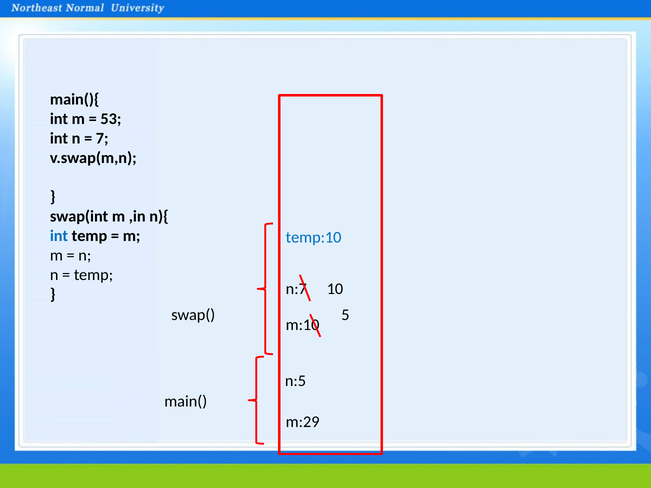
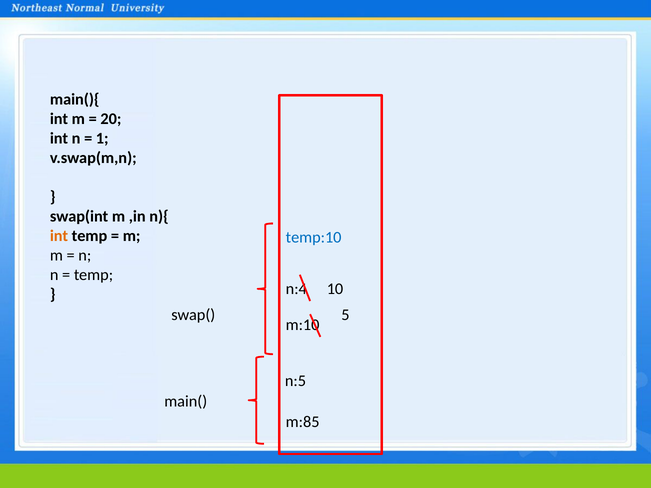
53: 53 -> 20 (111, 119)
7: 7 -> 1 (102, 138)
int colour: blue -> orange (59, 236)
n:7: n:7 -> n:4 (296, 289)
m:29: m:29 -> m:85 (303, 422)
